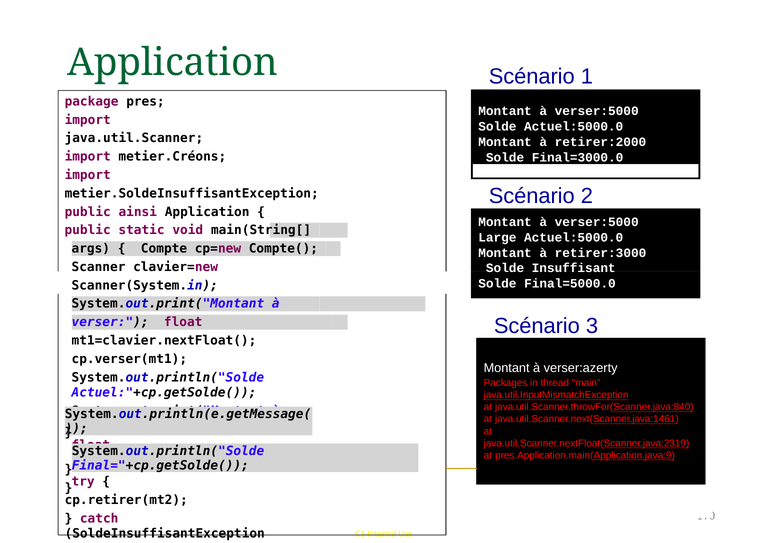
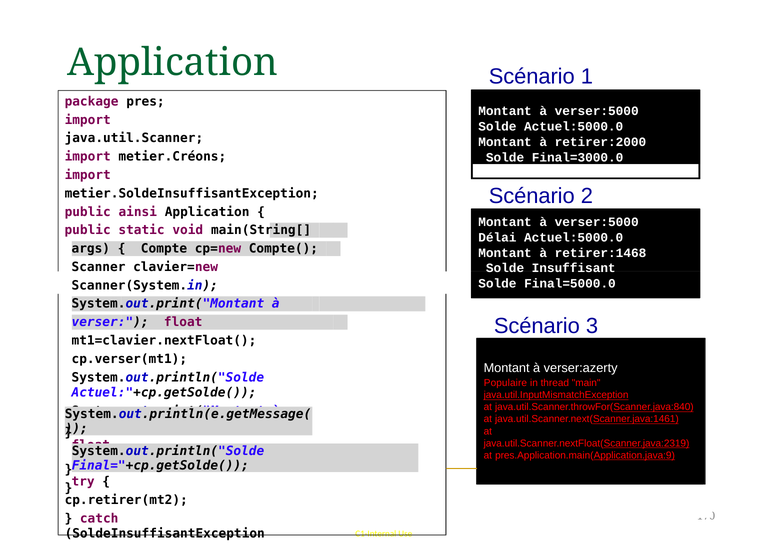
Large: Large -> Délai (497, 237)
retirer:3000: retirer:3000 -> retirer:1468 (601, 253)
Packages: Packages -> Populaire (505, 383)
